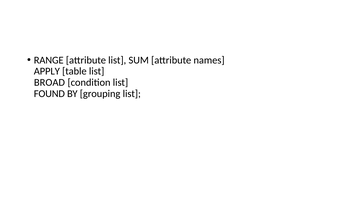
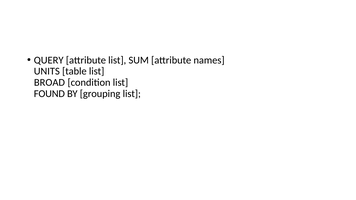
RANGE: RANGE -> QUERY (49, 60)
APPLY: APPLY -> UNITS (47, 71)
